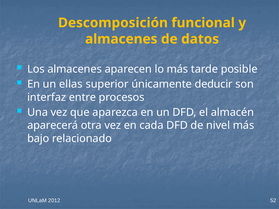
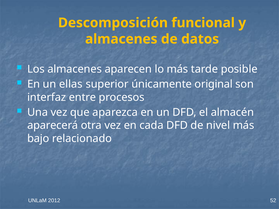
deducir: deducir -> original (214, 84)
